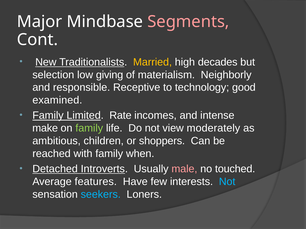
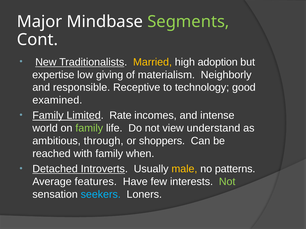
Segments colour: pink -> light green (188, 22)
decades: decades -> adoption (218, 62)
selection: selection -> expertise (53, 75)
make: make -> world (45, 128)
moderately: moderately -> understand (213, 128)
children: children -> through (104, 141)
male colour: pink -> yellow (184, 169)
touched: touched -> patterns (235, 169)
Not colour: light blue -> light green (227, 182)
